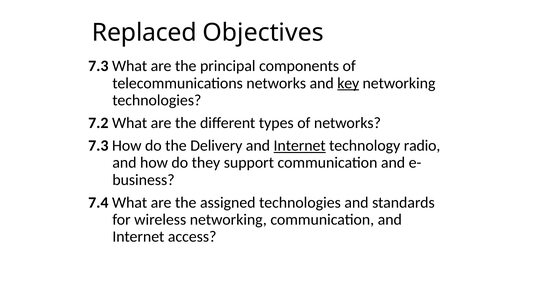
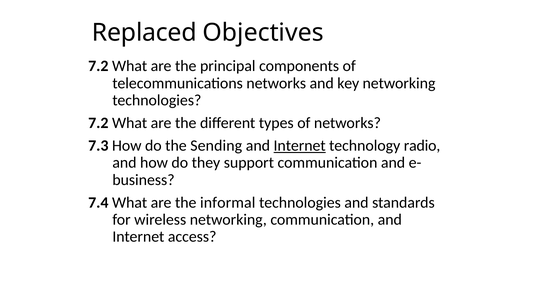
7.3: 7.3 -> 7.2 (98, 66)
key underline: present -> none (348, 83)
Delivery: Delivery -> Sending (216, 146)
assigned: assigned -> informal (228, 203)
